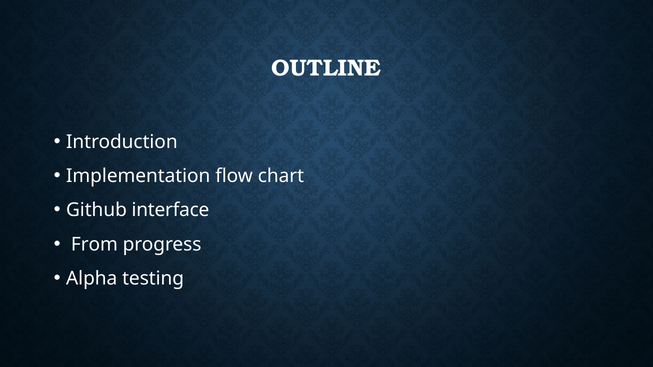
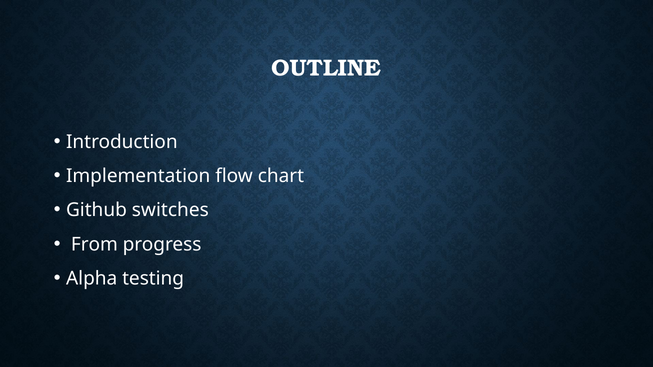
interface: interface -> switches (170, 210)
